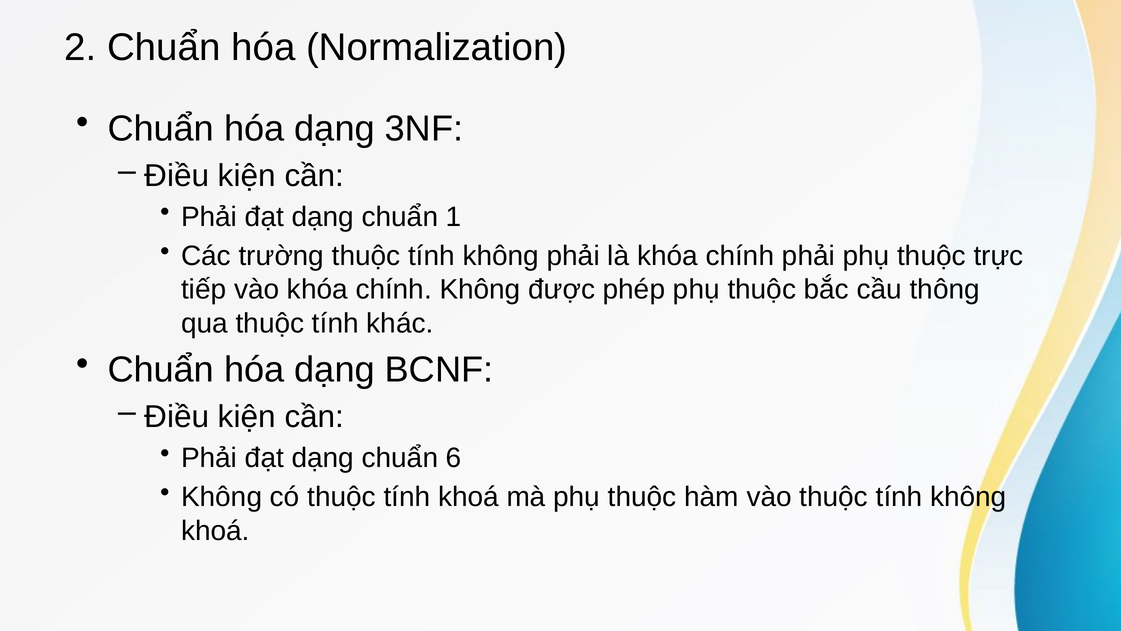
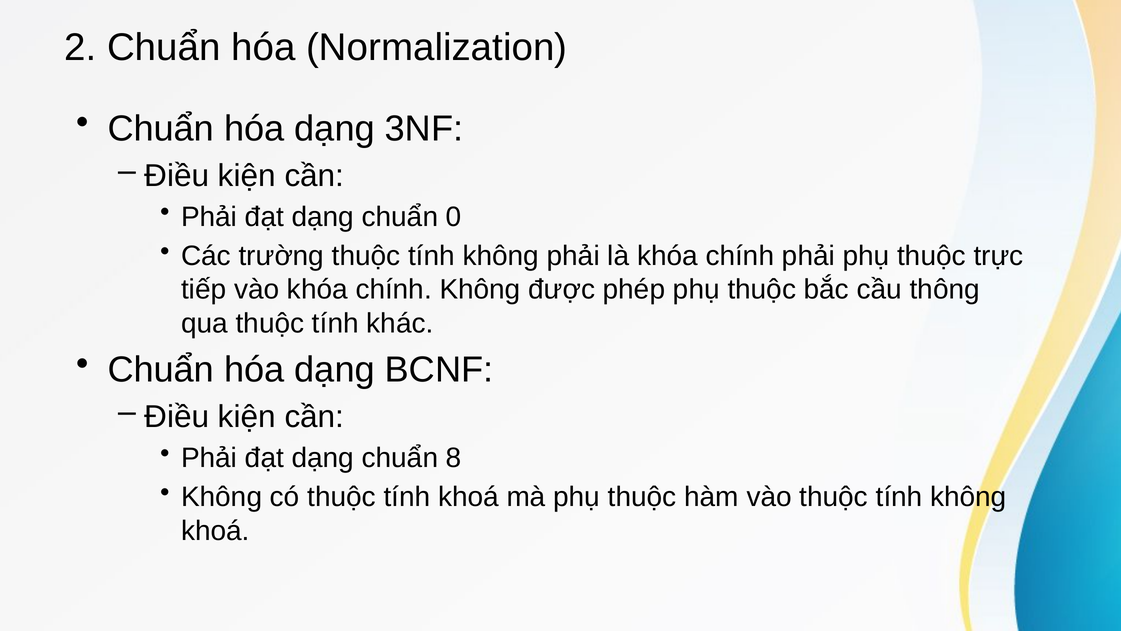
1: 1 -> 0 (454, 217)
6: 6 -> 8 (454, 458)
